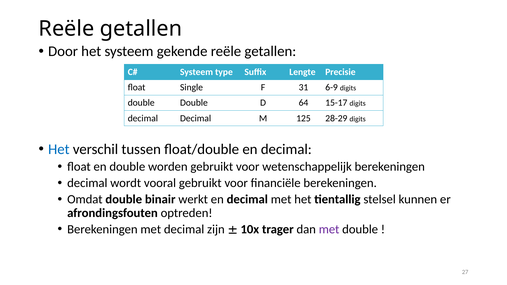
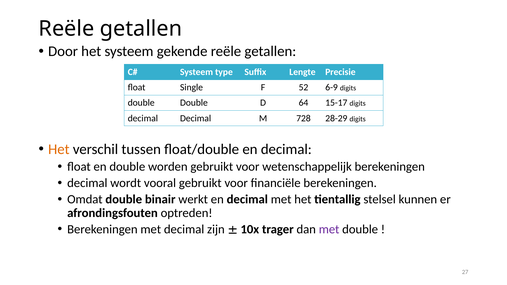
31: 31 -> 52 (303, 87)
125: 125 -> 728 (303, 118)
Het colour: blue -> orange (59, 149)
